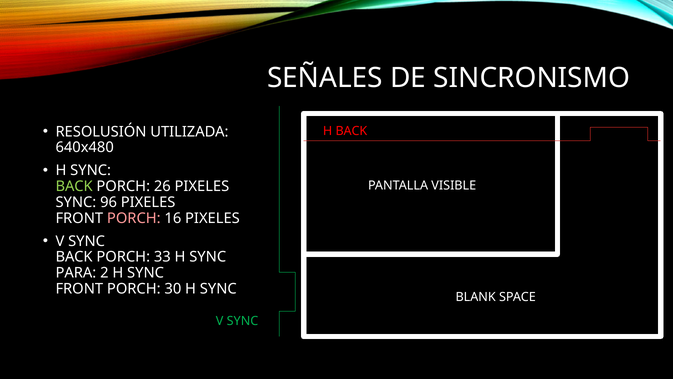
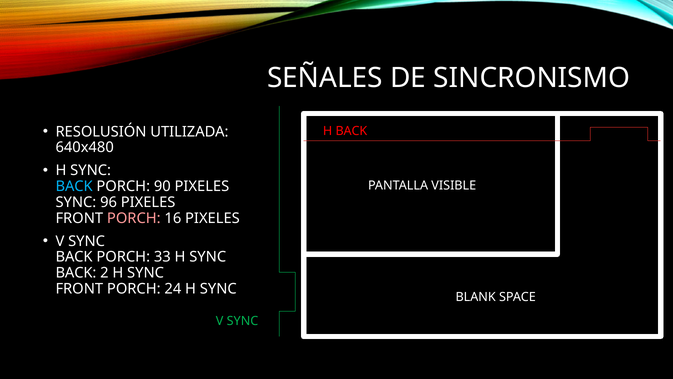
BACK colour: light green -> light blue (74, 186)
26: 26 -> 90 (162, 186)
PARA: PARA -> BACK (76, 273)
30: 30 -> 24 (173, 289)
